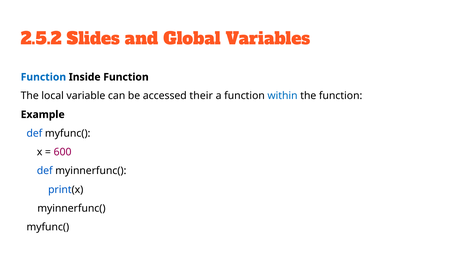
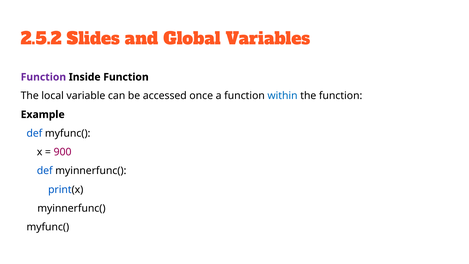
Function colour: blue -> purple (43, 77)
their: their -> once (201, 96)
600: 600 -> 900 (63, 152)
